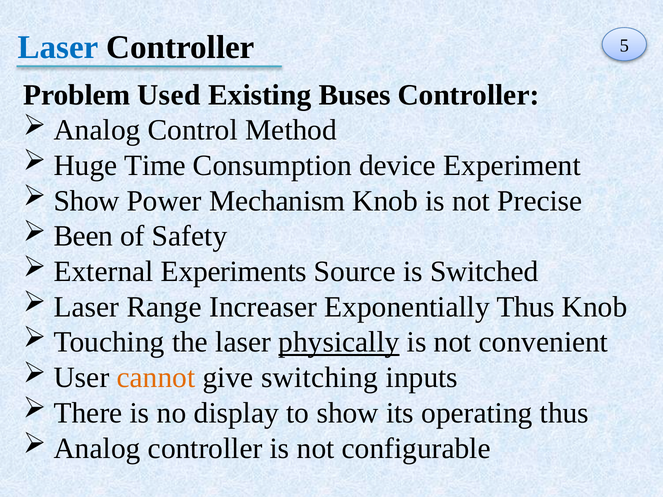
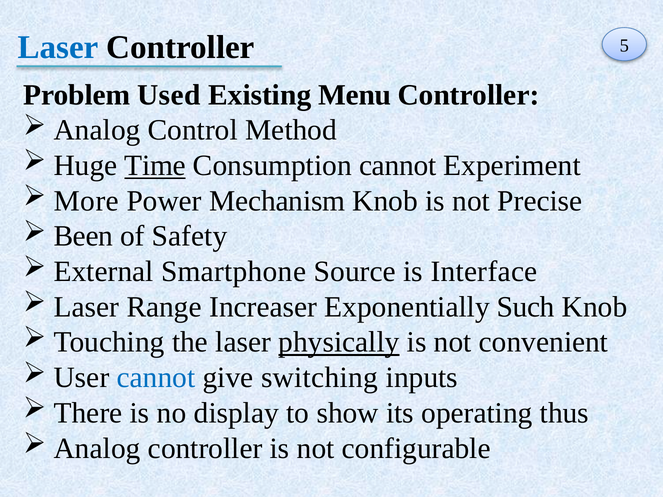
Buses: Buses -> Menu (355, 95)
Time underline: none -> present (155, 166)
Consumption device: device -> cannot (398, 166)
Show: Show -> More (86, 201)
Experiments: Experiments -> Smartphone (234, 272)
Switched: Switched -> Interface (484, 272)
Exponentially Thus: Thus -> Such (526, 307)
cannot colour: orange -> blue (156, 378)
